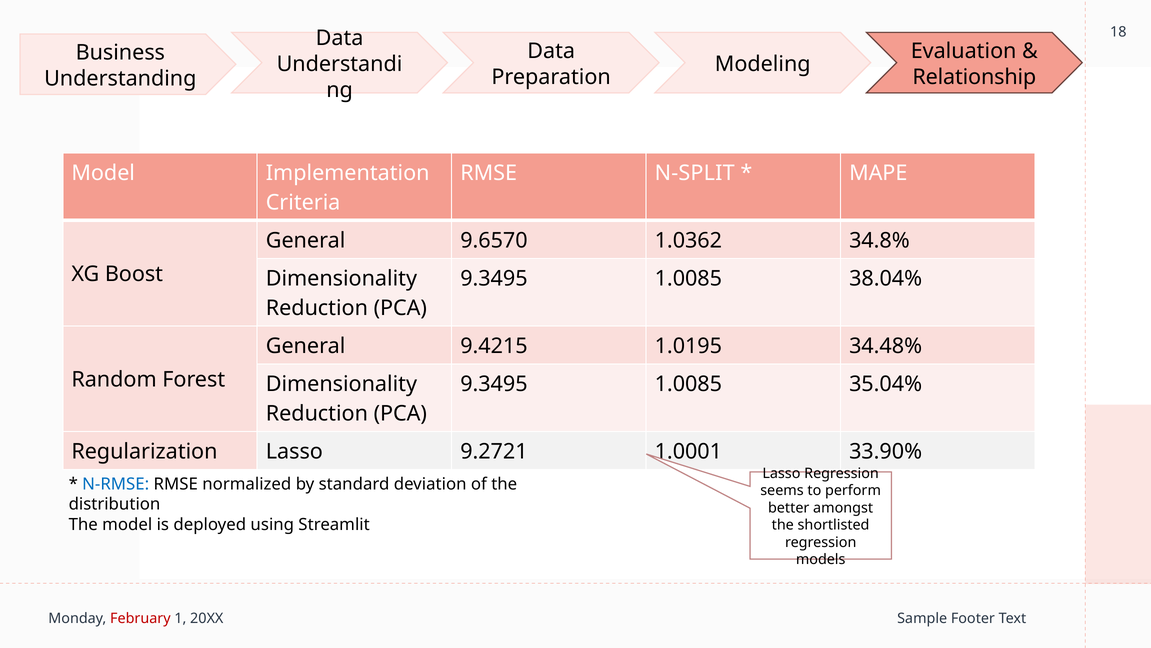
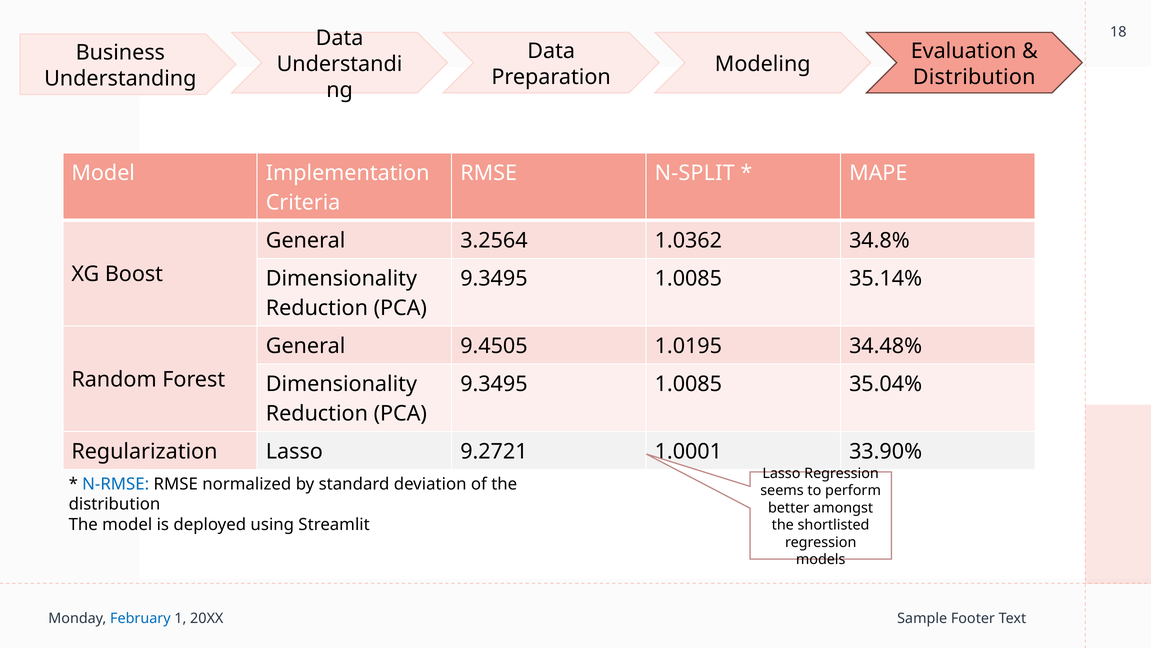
Relationship: Relationship -> Distribution (974, 77)
9.6570: 9.6570 -> 3.2564 (494, 240)
38.04%: 38.04% -> 35.14% (886, 278)
9.4215: 9.4215 -> 9.4505 (494, 346)
February colour: red -> blue (140, 618)
